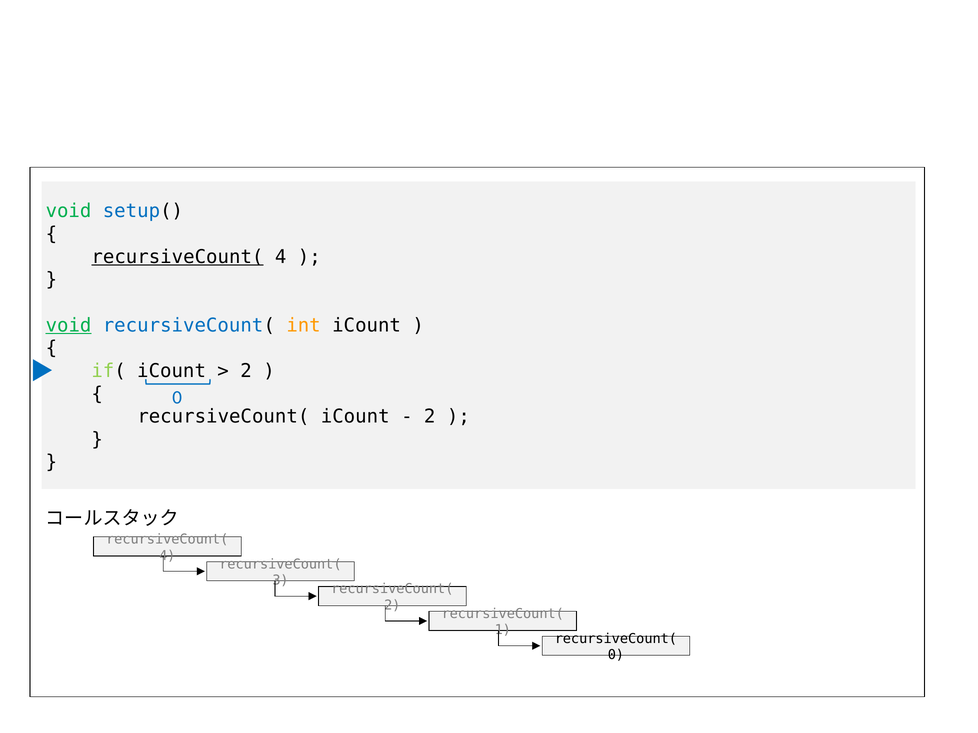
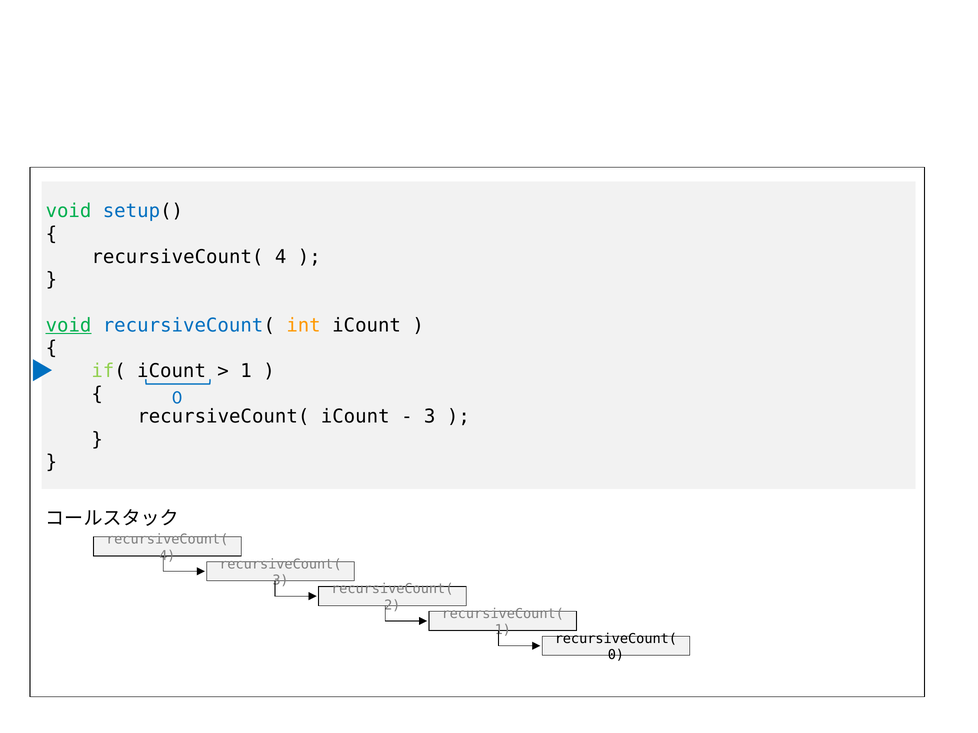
recursiveCount( underline: present -> none (177, 257)
2: 2 -> 1 (246, 371)
2: 2 -> 3 (430, 417)
